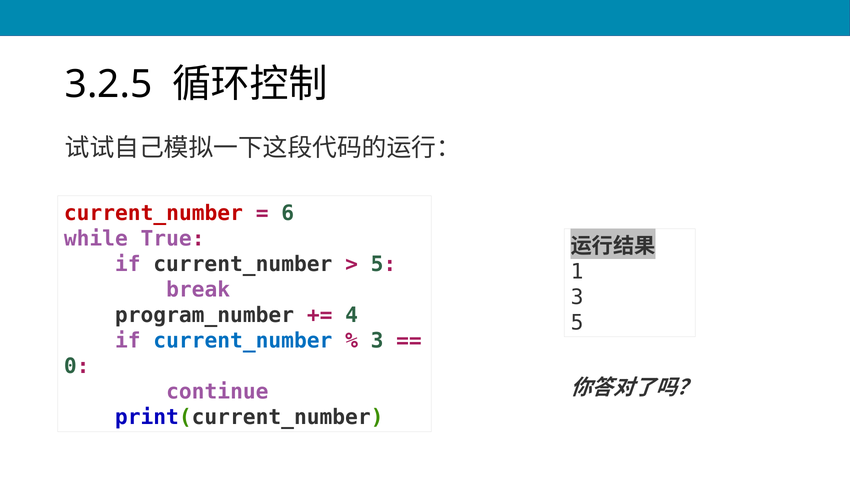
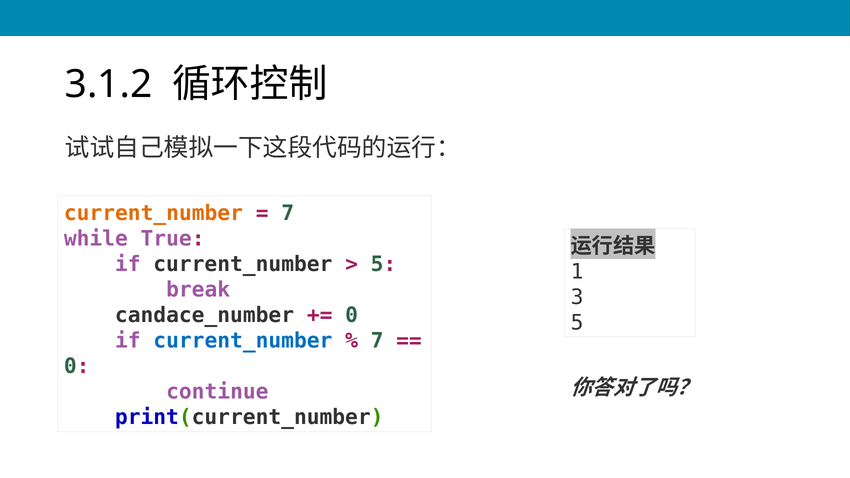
3.2.5: 3.2.5 -> 3.1.2 (109, 84)
current_number colour: red -> orange (153, 213)
6: 6 -> 7 (288, 213)
program_number: program_number -> candace_number (205, 315)
4: 4 -> 0 (352, 315)
3: 3 -> 7 (377, 341)
